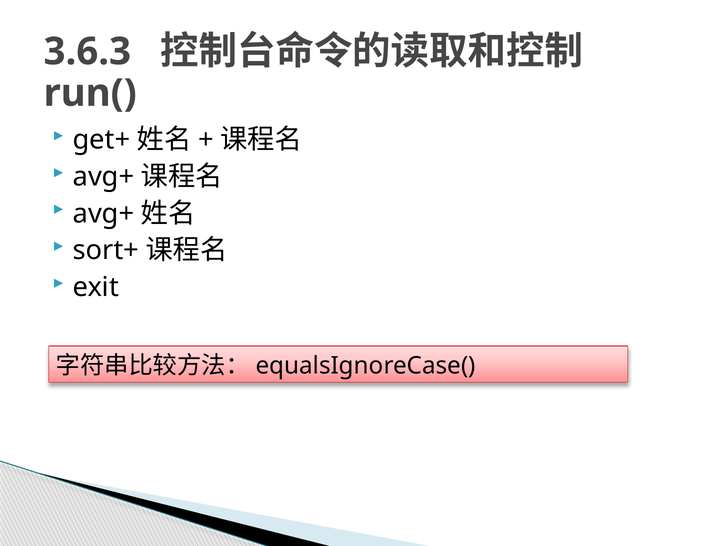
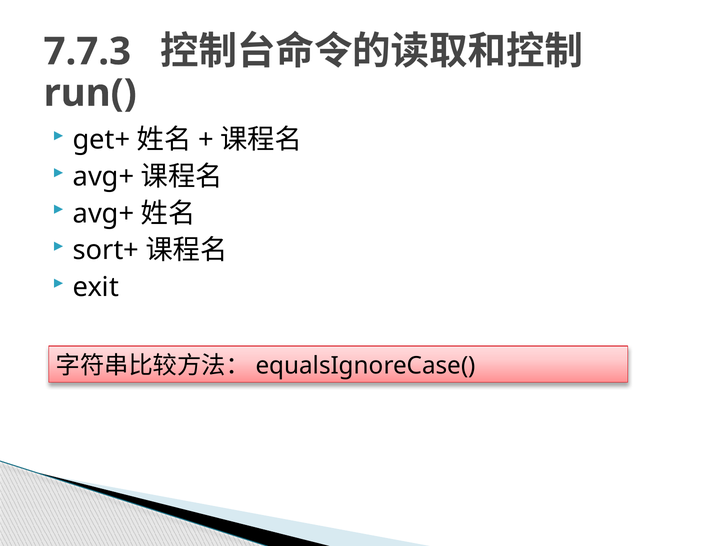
3.6.3: 3.6.3 -> 7.7.3 (87, 52)
